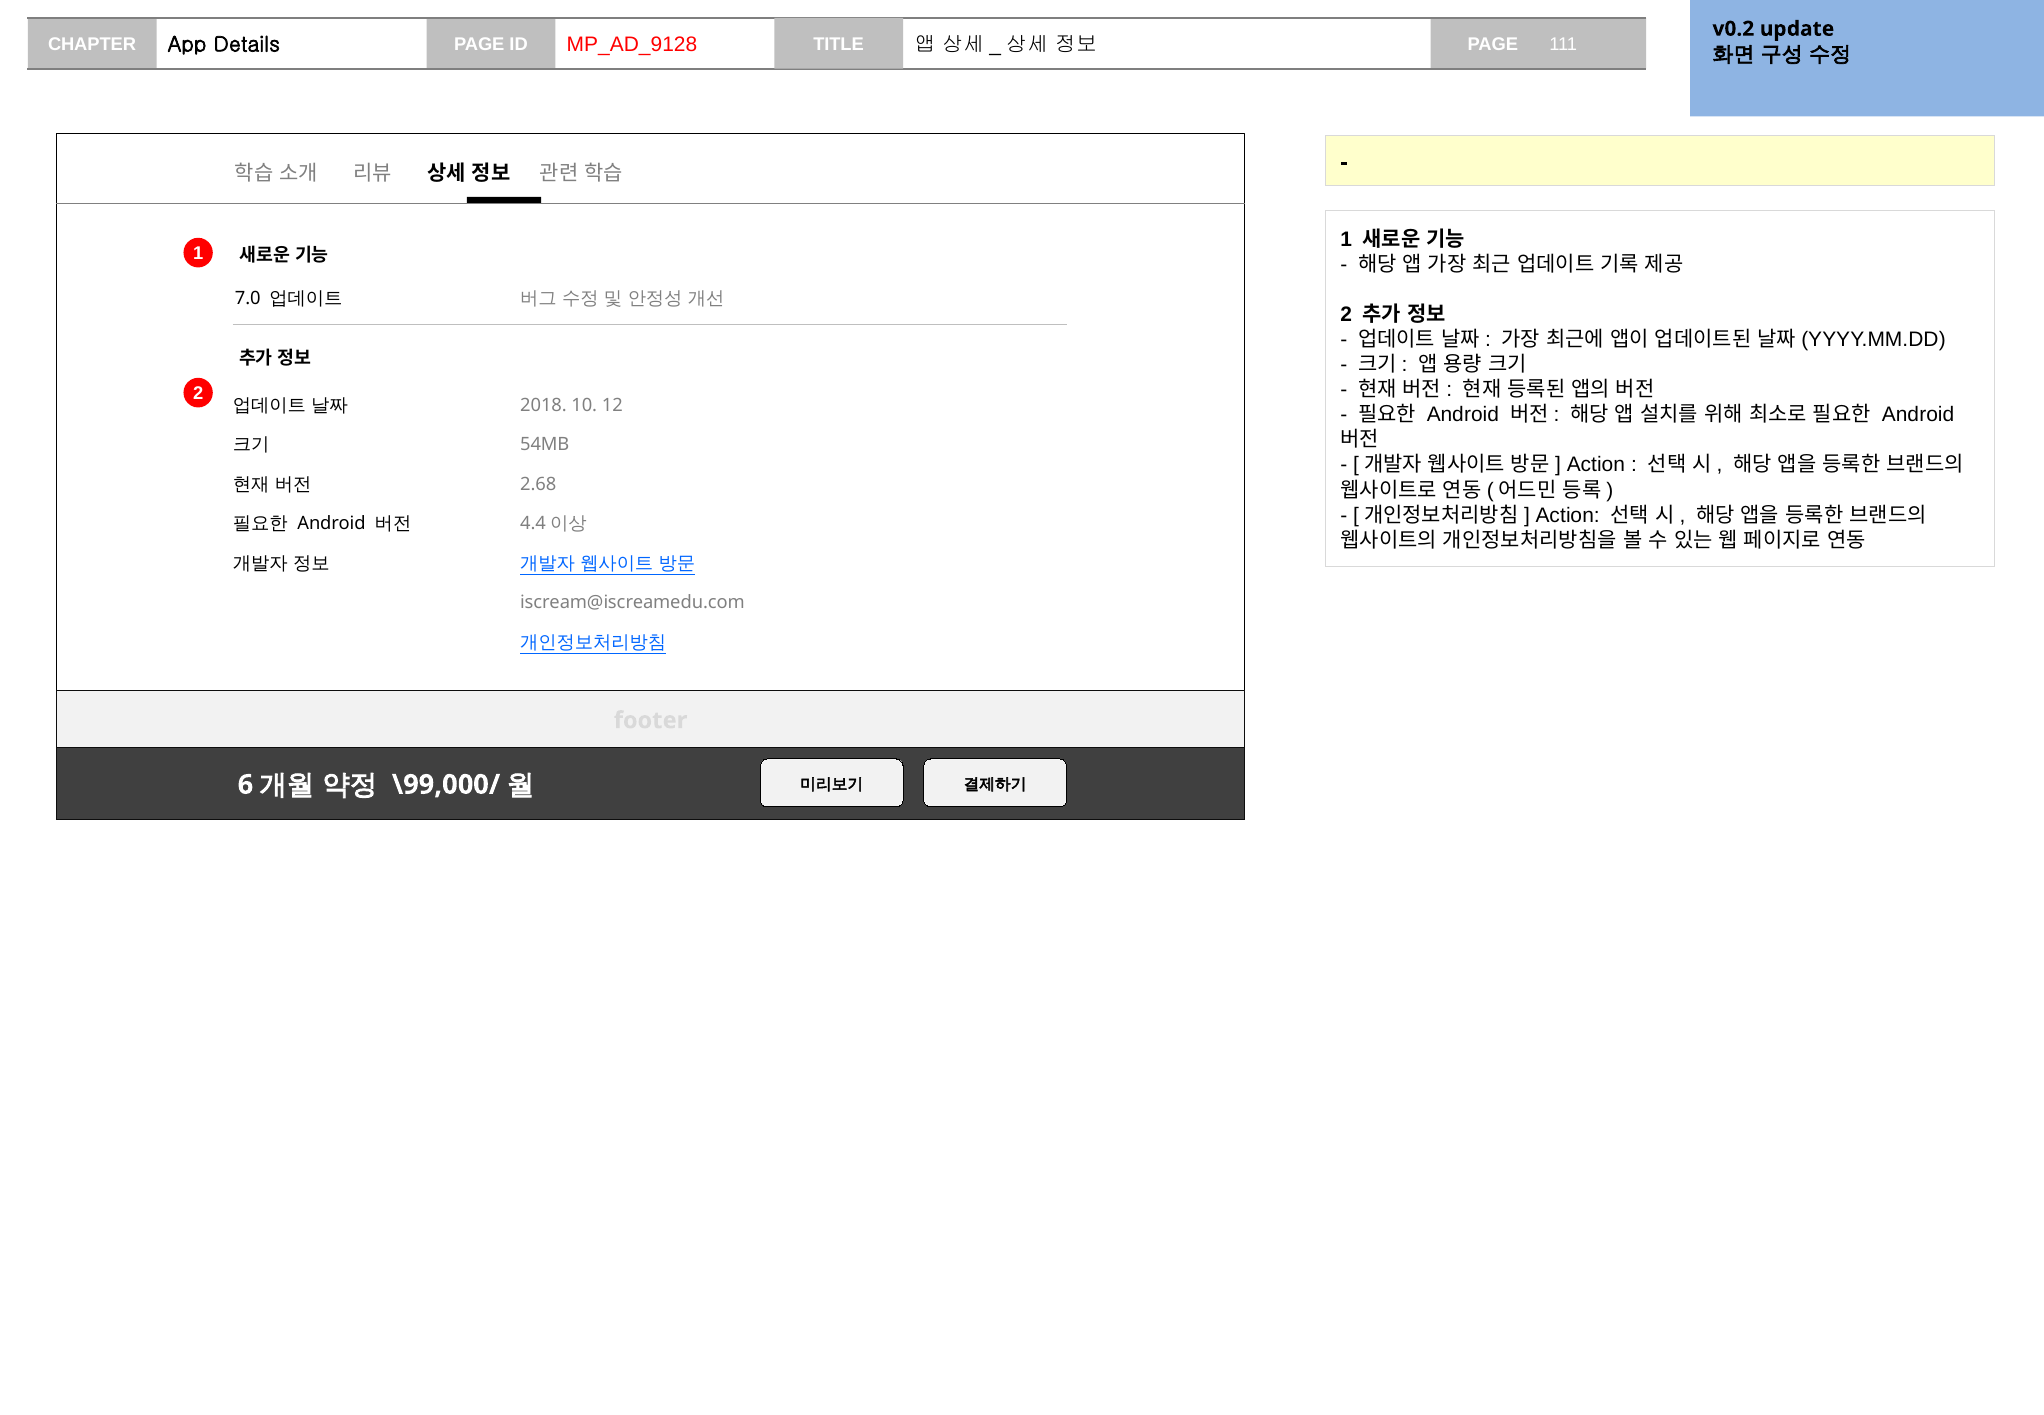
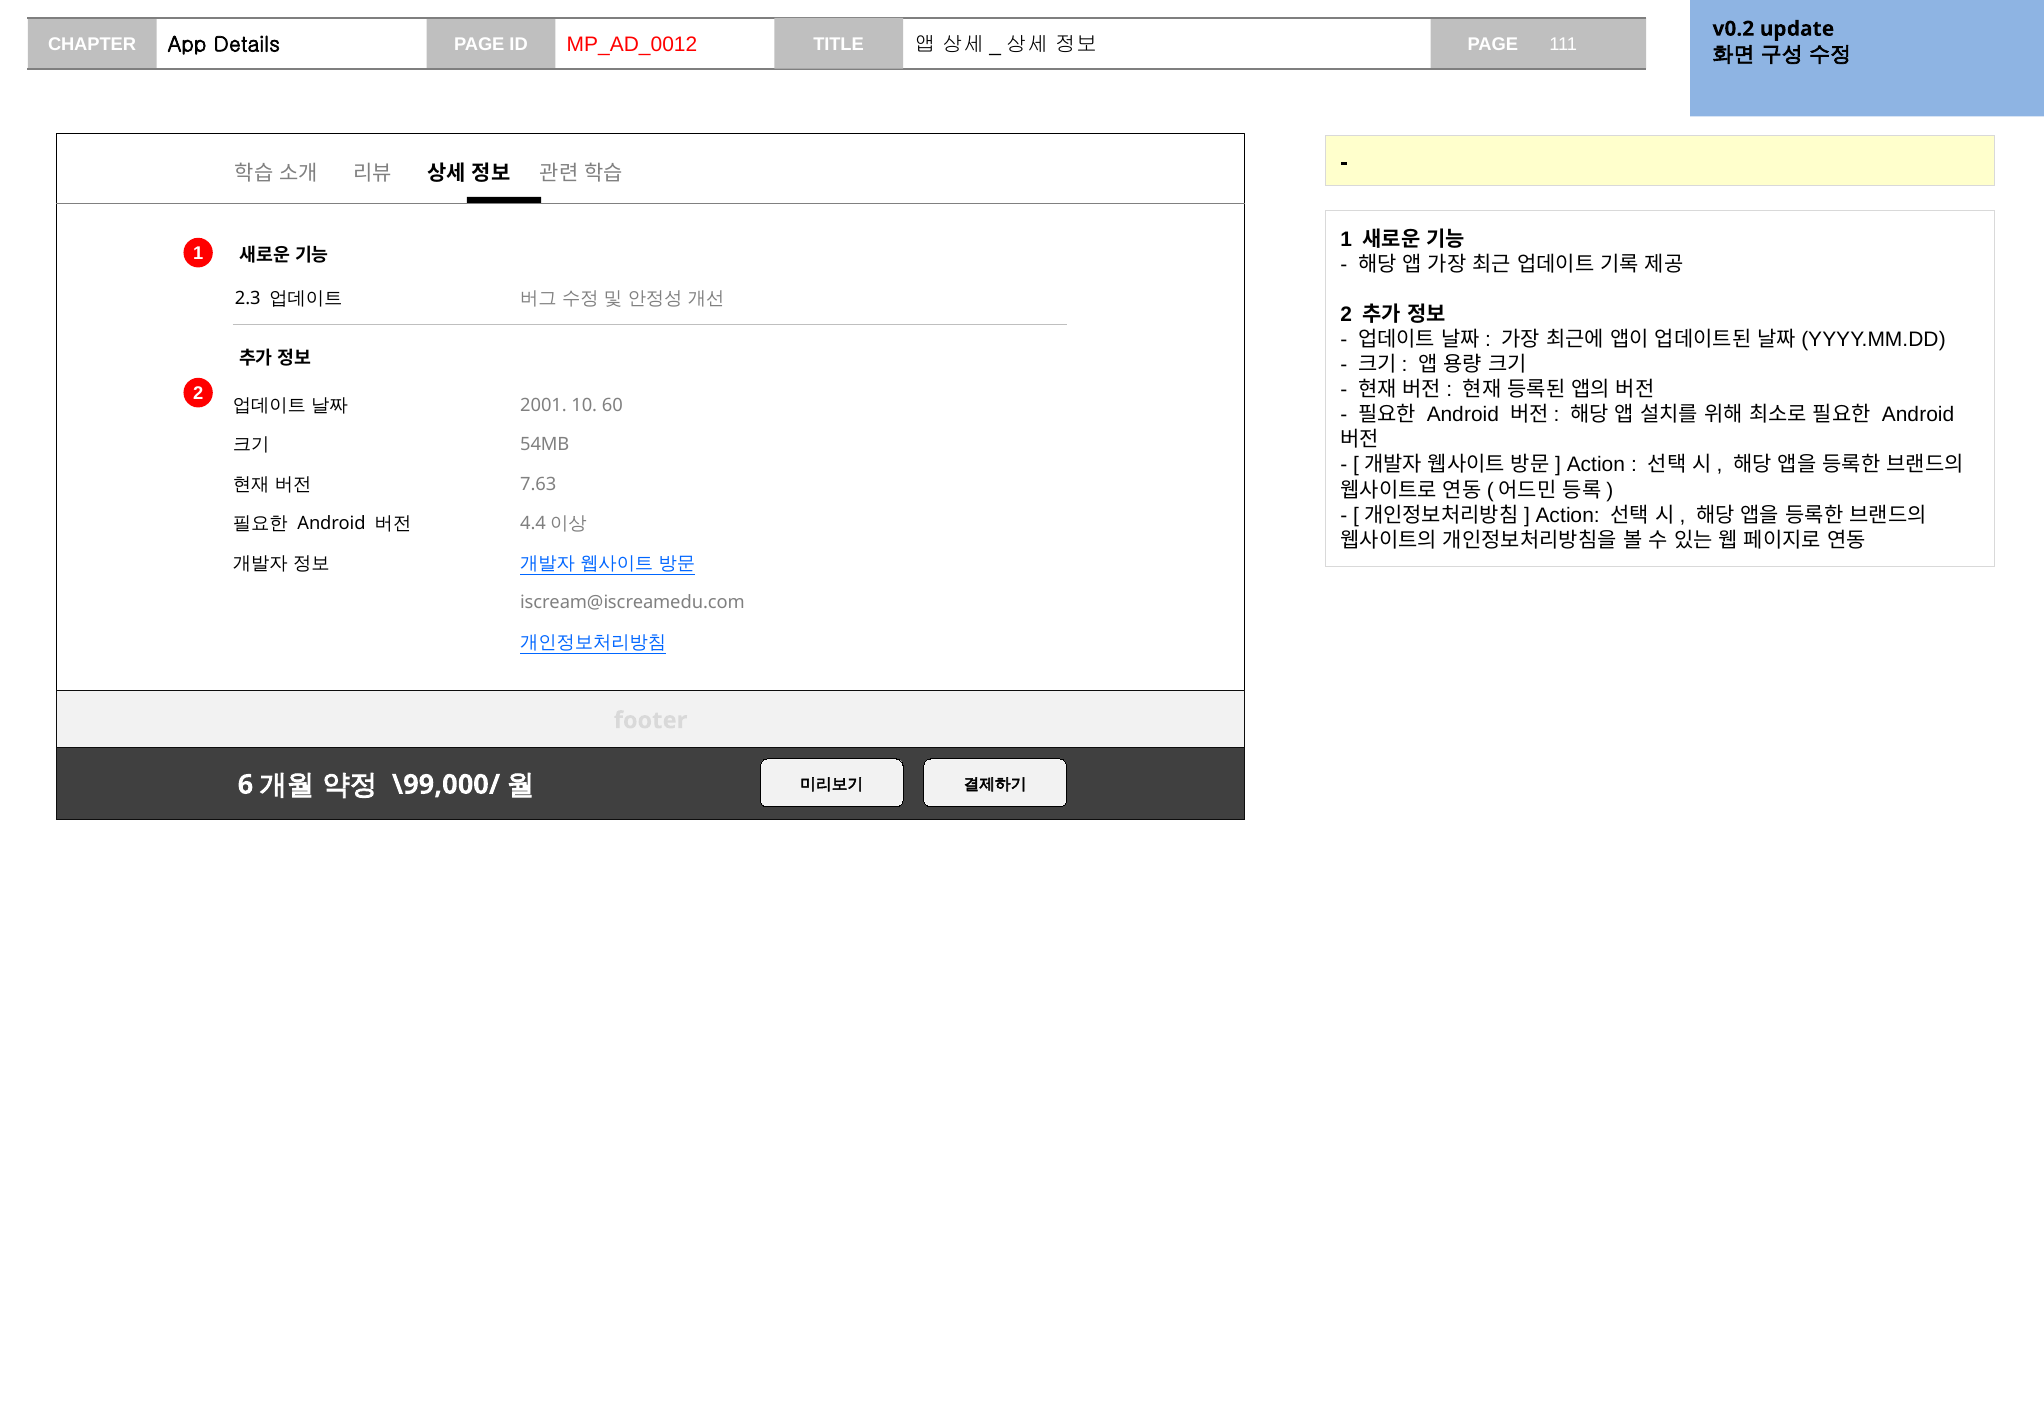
MP_AD_9128: MP_AD_9128 -> MP_AD_0012 (632, 45)
7.0: 7.0 -> 2.3 (248, 298)
2018: 2018 -> 2001 (543, 405)
12: 12 -> 60 (612, 405)
2.68: 2.68 -> 7.63 (538, 484)
